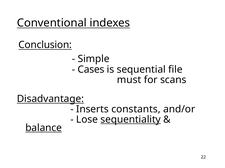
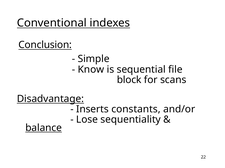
Cases: Cases -> Know (91, 70)
must: must -> block (129, 80)
sequentiality underline: present -> none (131, 120)
